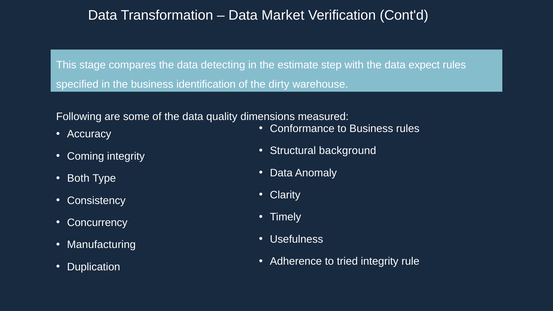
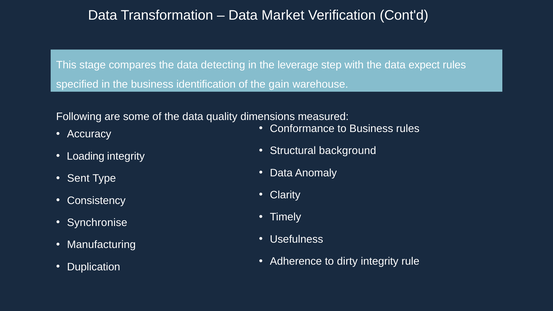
estimate: estimate -> leverage (298, 65)
dirty: dirty -> gain (279, 84)
Coming: Coming -> Loading (86, 156)
Both: Both -> Sent (78, 178)
Concurrency: Concurrency -> Synchronise (97, 223)
tried: tried -> dirty (347, 261)
